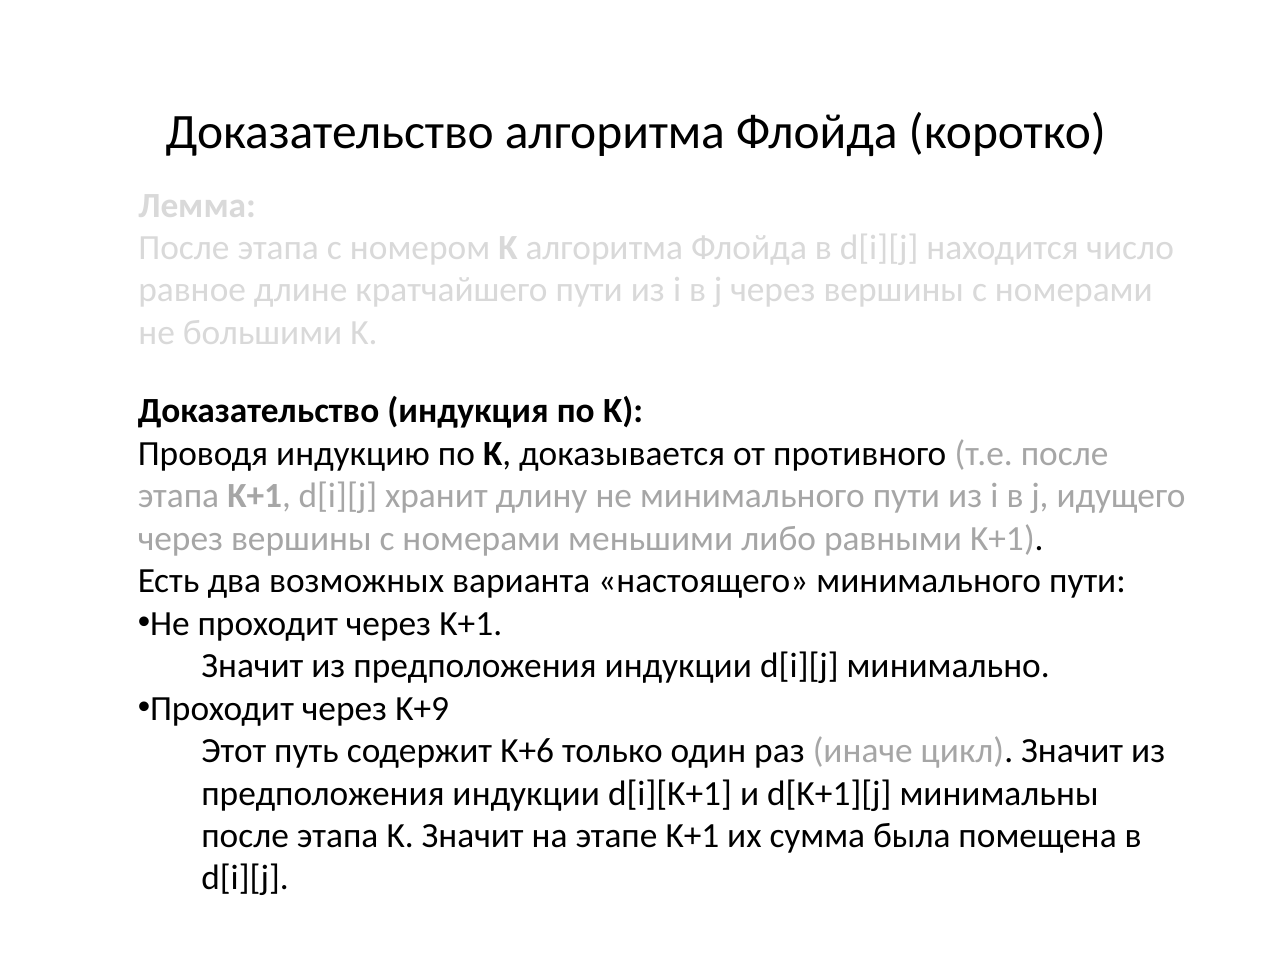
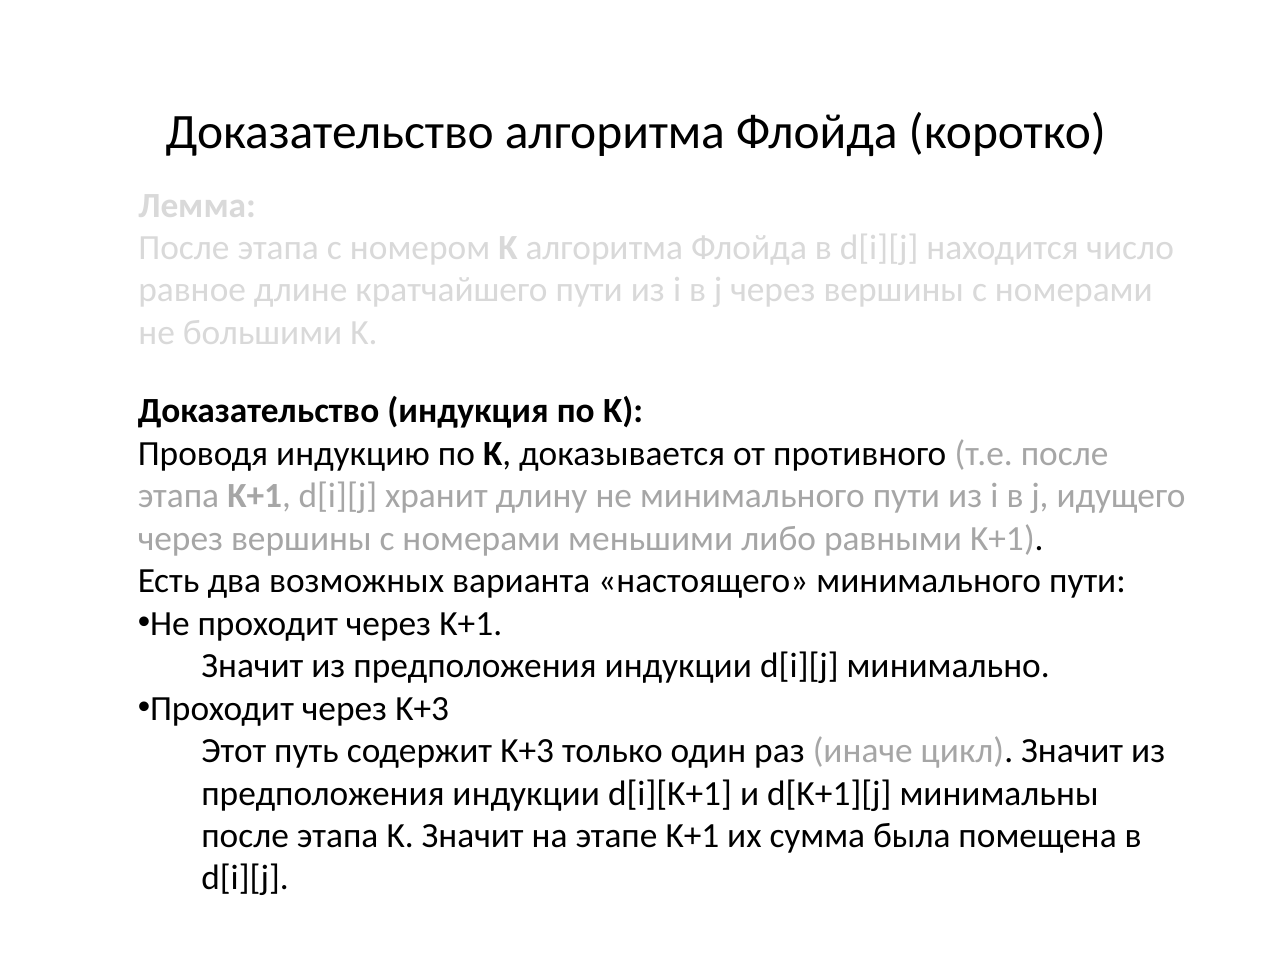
через K+9: K+9 -> K+3 (422, 708)
содержит K+6: K+6 -> K+3 (527, 751)
